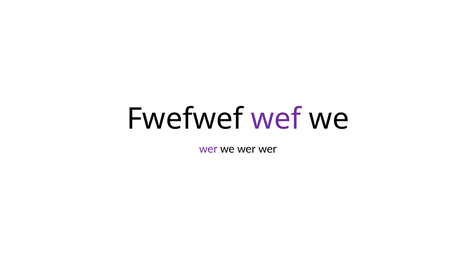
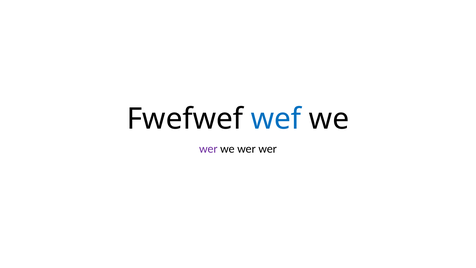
wef colour: purple -> blue (276, 119)
